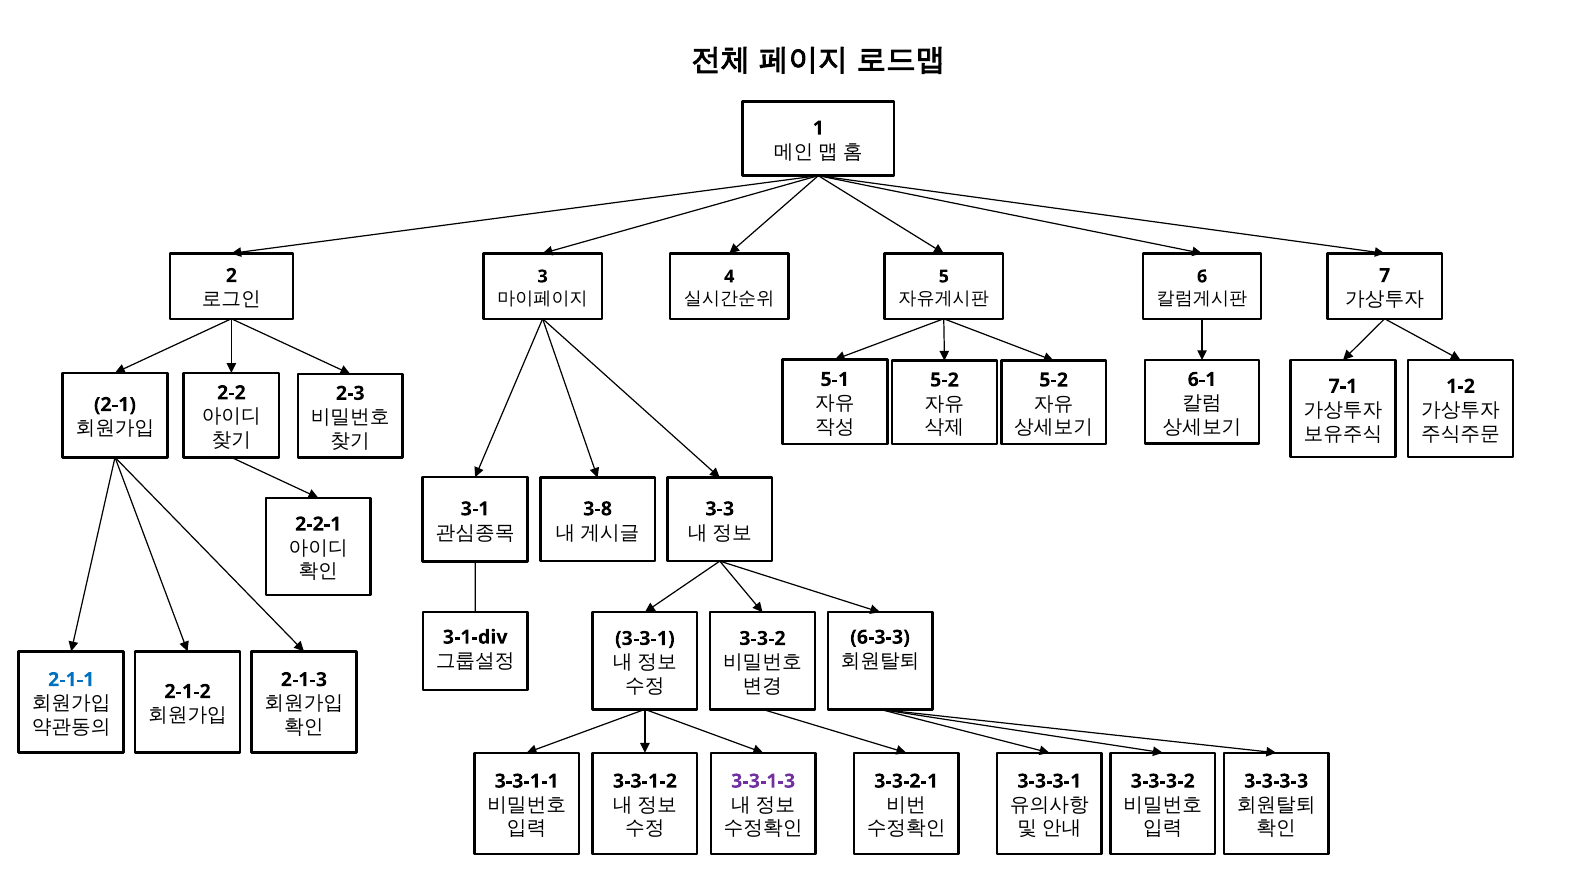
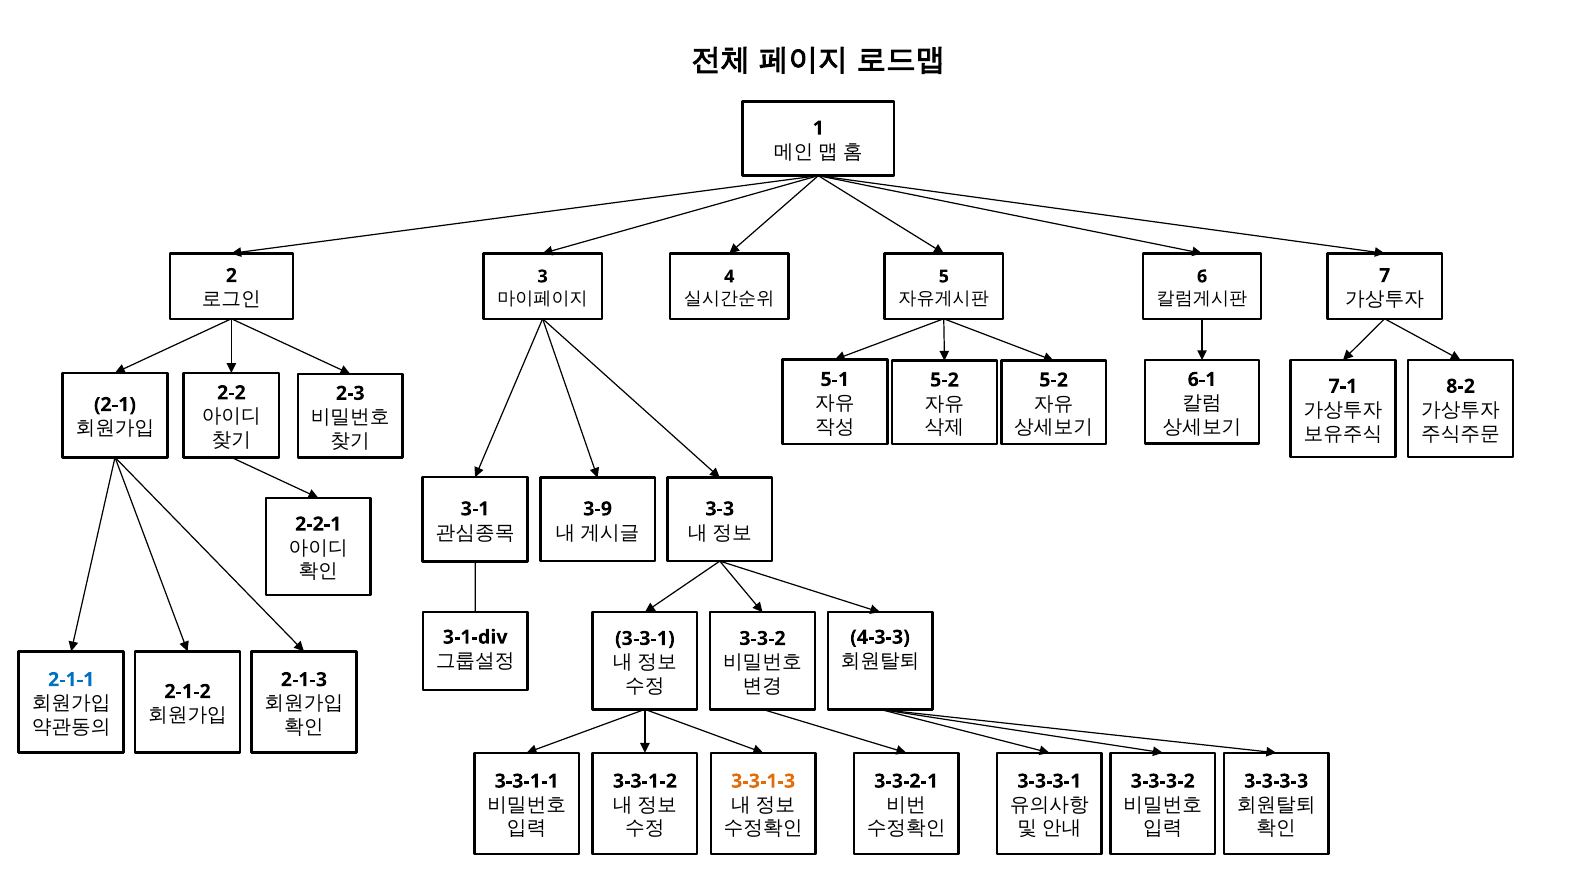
1-2: 1-2 -> 8-2 (1461, 386)
3-8: 3-8 -> 3-9 (598, 509)
6-3-3: 6-3-3 -> 4-3-3 (880, 637)
3-3-1-3 colour: purple -> orange (763, 781)
